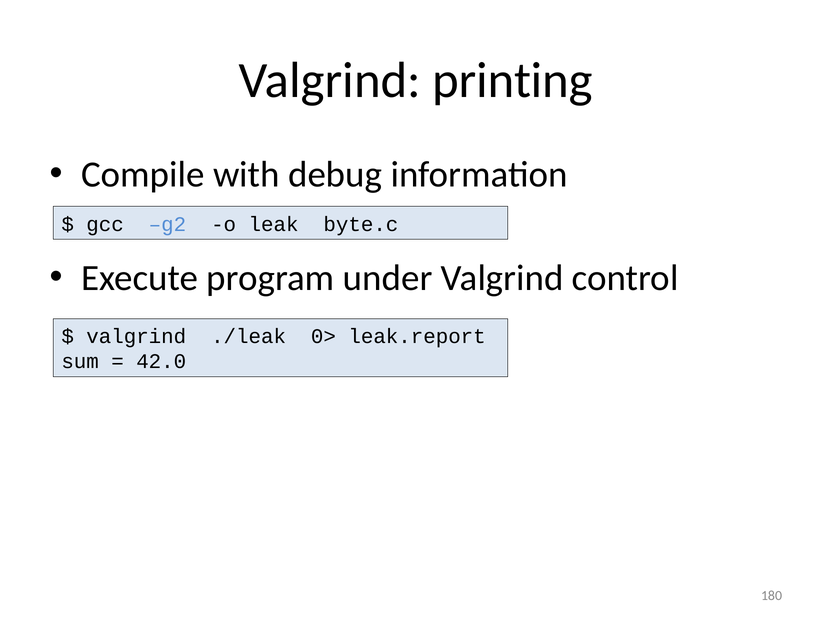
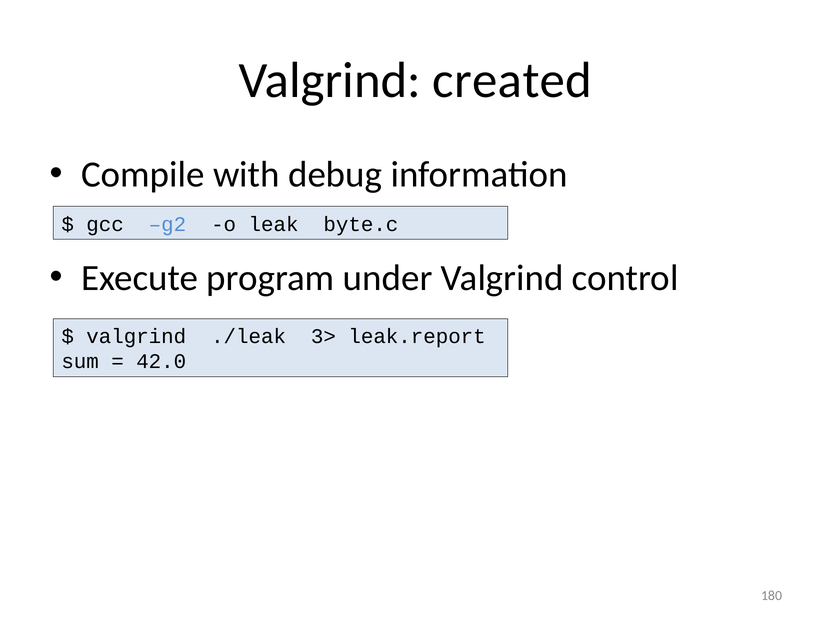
printing: printing -> created (512, 81)
0>: 0> -> 3> (323, 337)
